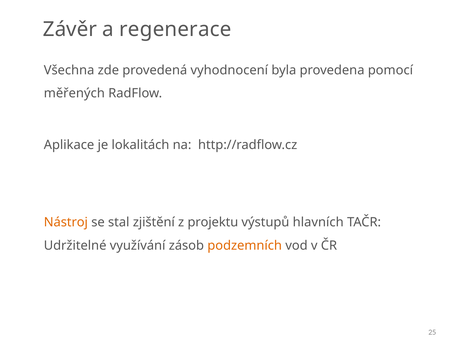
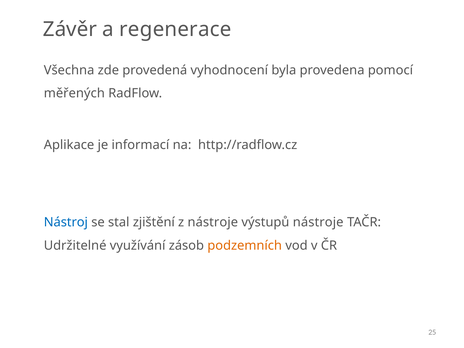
lokalitách: lokalitách -> informací (140, 145)
Nástroj colour: orange -> blue (66, 222)
z projektu: projektu -> nástroje (213, 222)
výstupů hlavních: hlavních -> nástroje (318, 222)
